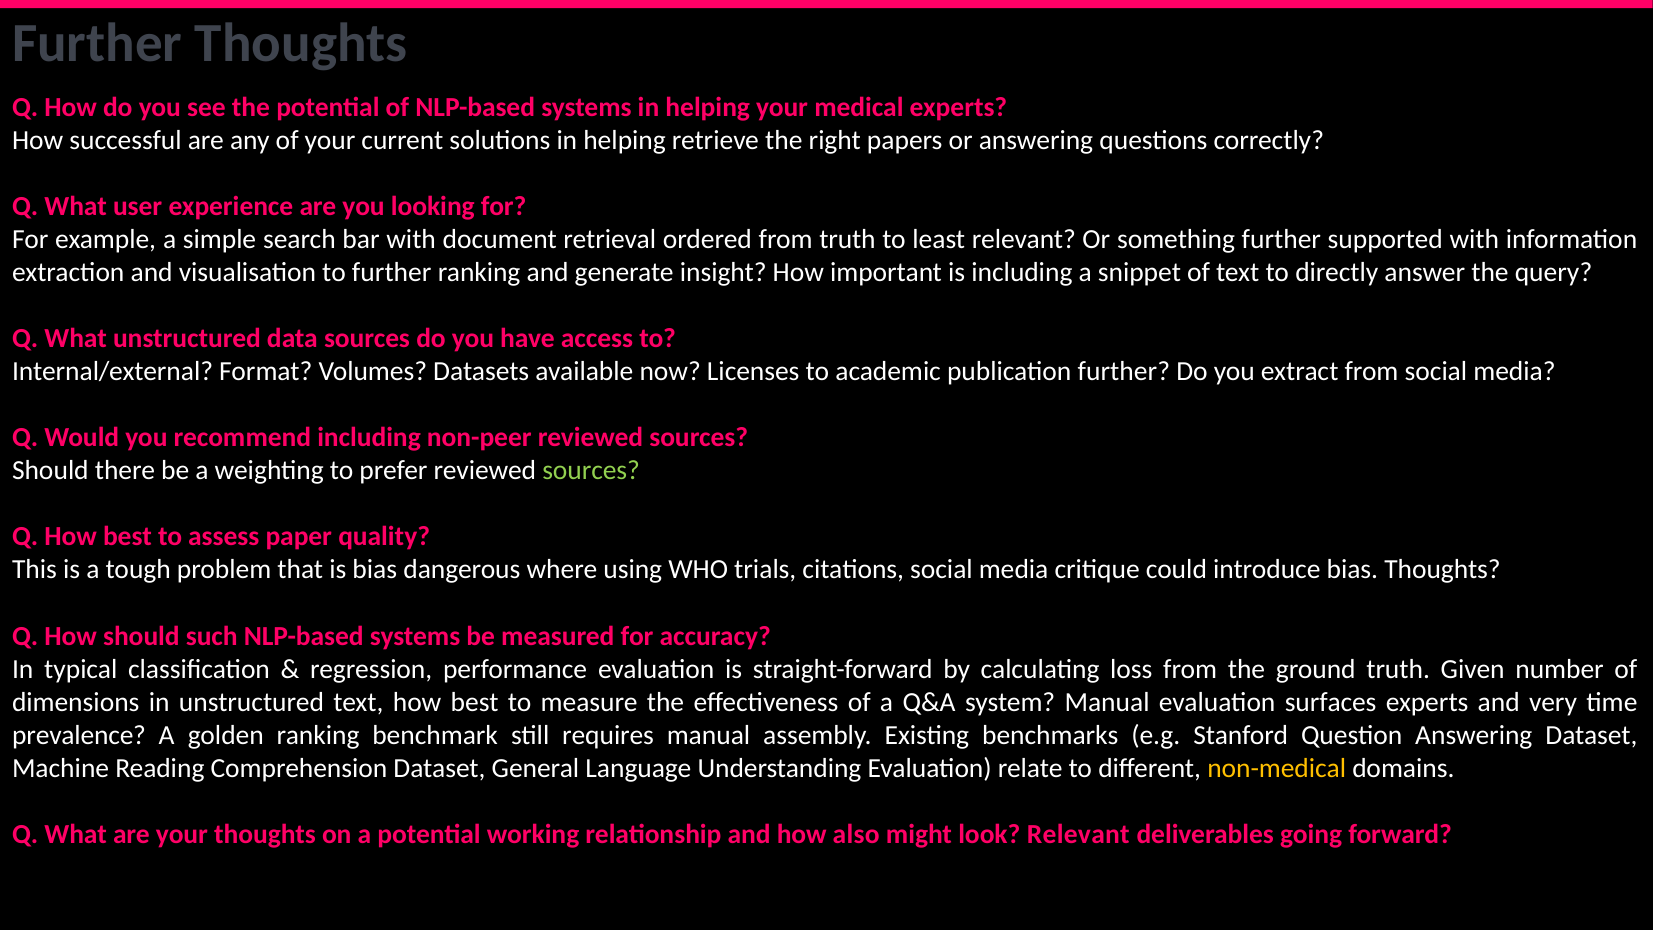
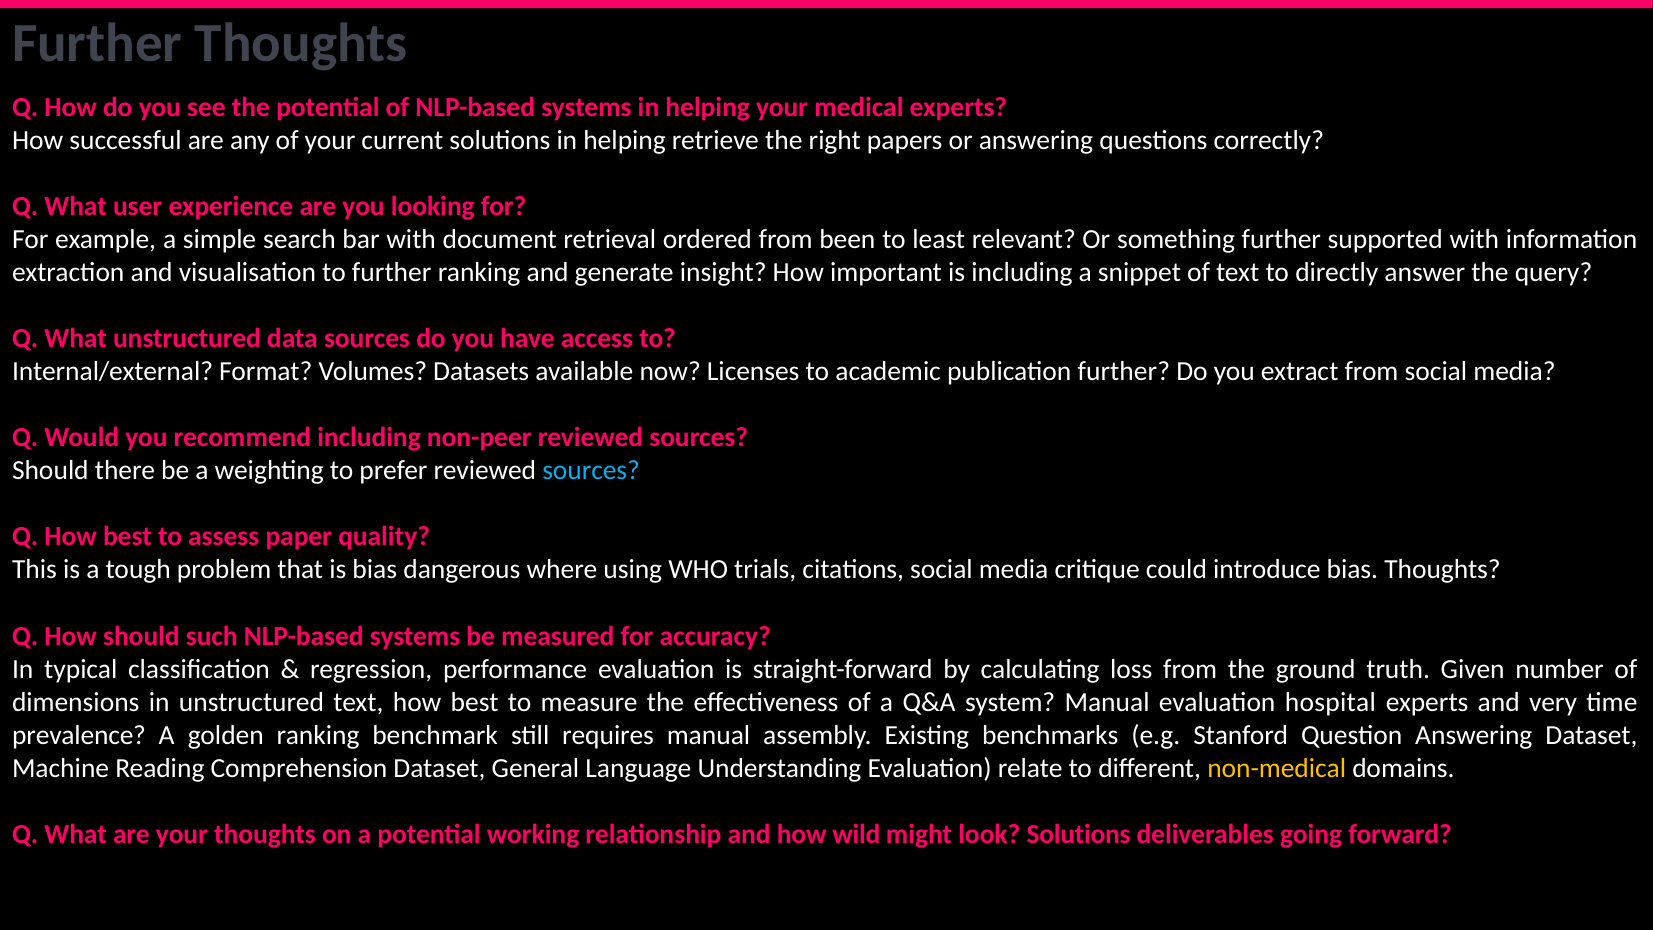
from truth: truth -> been (847, 239)
sources colour: light green -> light blue (591, 471)
surfaces: surfaces -> hospital (1330, 702)
also: also -> wild (856, 834)
look Relevant: Relevant -> Solutions (1079, 834)
